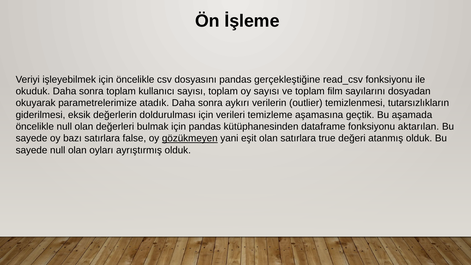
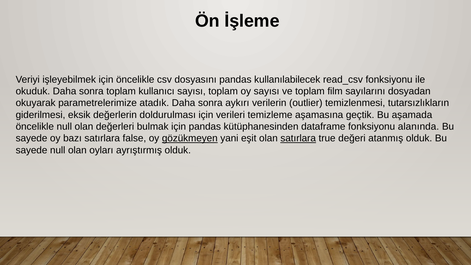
gerçekleştiğine: gerçekleştiğine -> kullanılabilecek (287, 79)
aktarılan: aktarılan -> alanında (418, 127)
satırlara underline: none -> present (298, 138)
